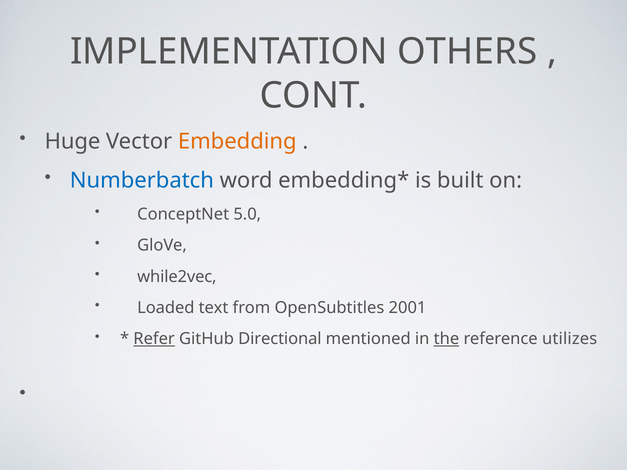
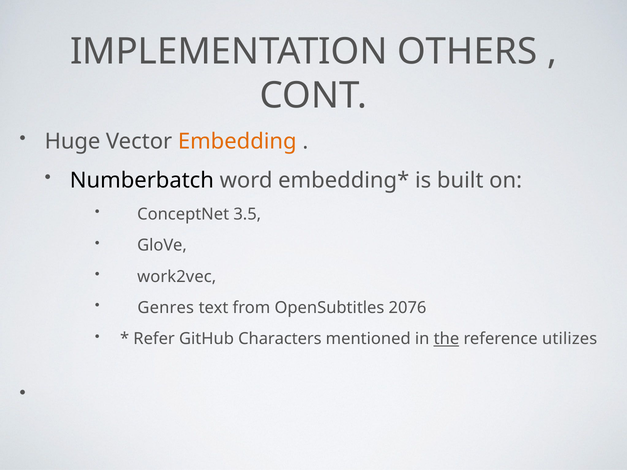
Numberbatch colour: blue -> black (142, 180)
5.0: 5.0 -> 3.5 (247, 214)
while2vec: while2vec -> work2vec (177, 277)
Loaded: Loaded -> Genres (166, 308)
2001: 2001 -> 2076 (408, 308)
Refer underline: present -> none (154, 339)
Directional: Directional -> Characters (280, 339)
